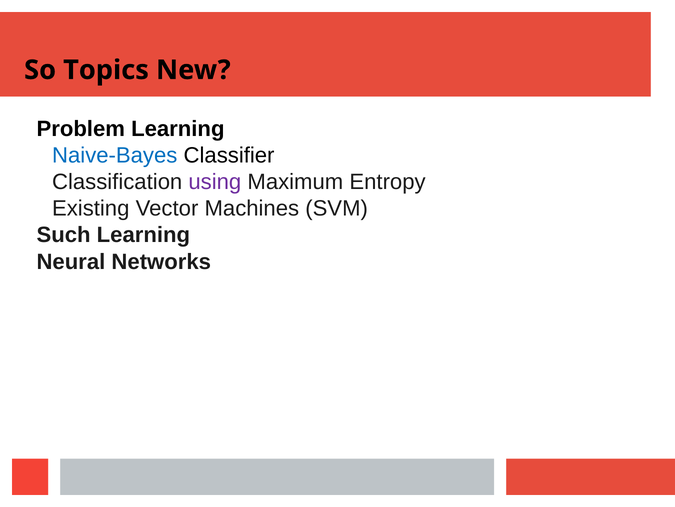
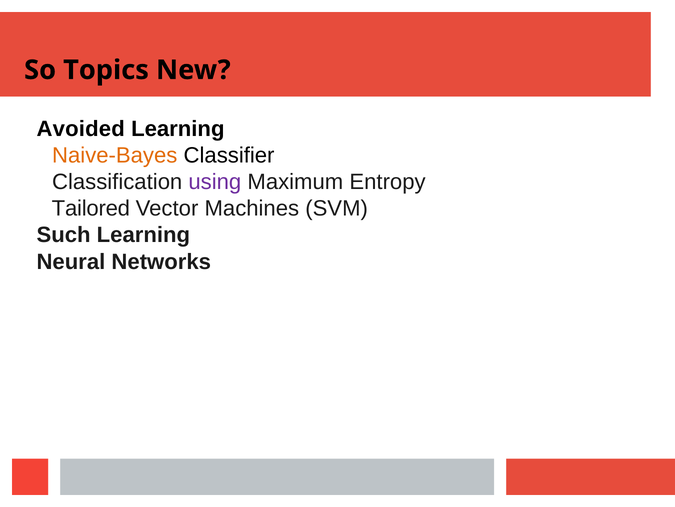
Problem: Problem -> Avoided (81, 129)
Naive-Bayes colour: blue -> orange (115, 155)
Existing: Existing -> Tailored (91, 208)
